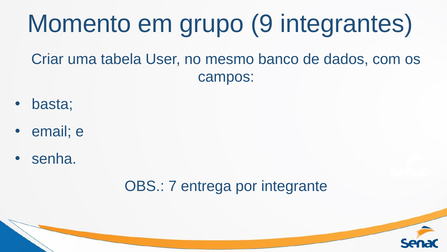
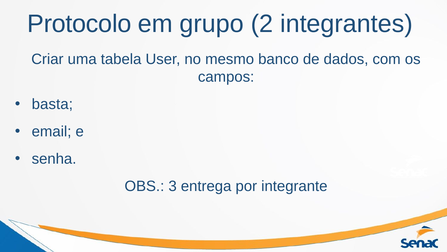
Momento: Momento -> Protocolo (79, 24)
9: 9 -> 2 (262, 24)
7: 7 -> 3 (173, 186)
